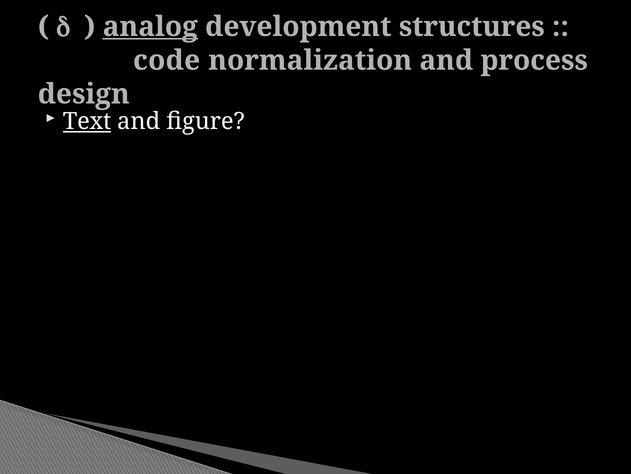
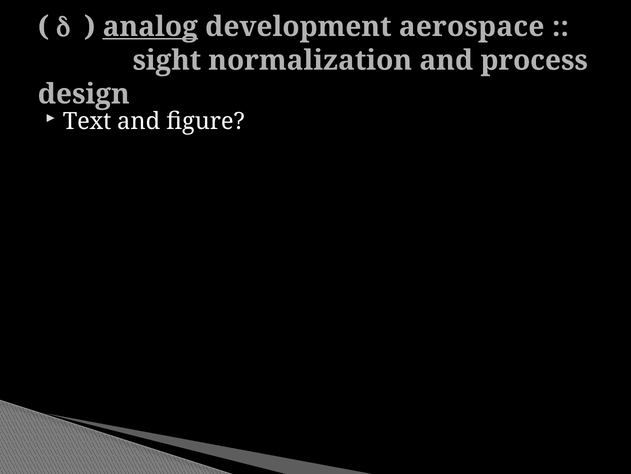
structures: structures -> aerospace (472, 27)
code: code -> sight (167, 60)
Text underline: present -> none (87, 121)
